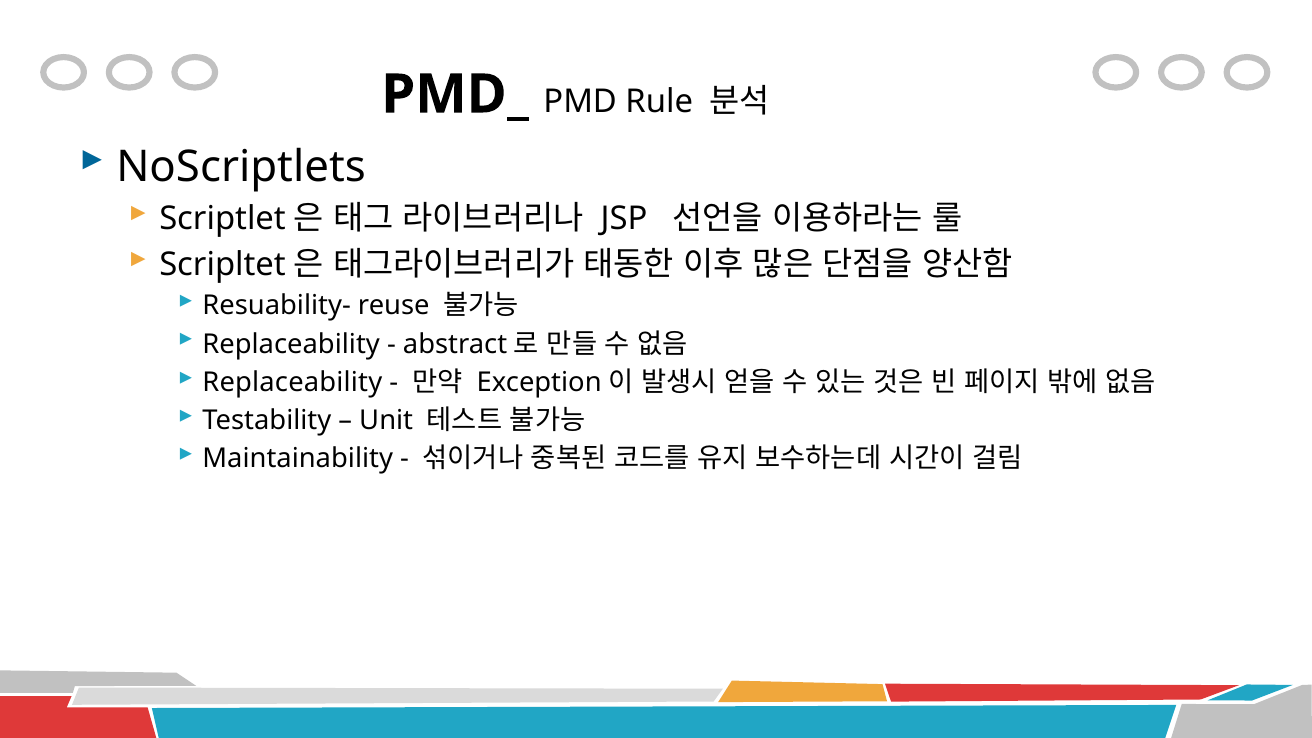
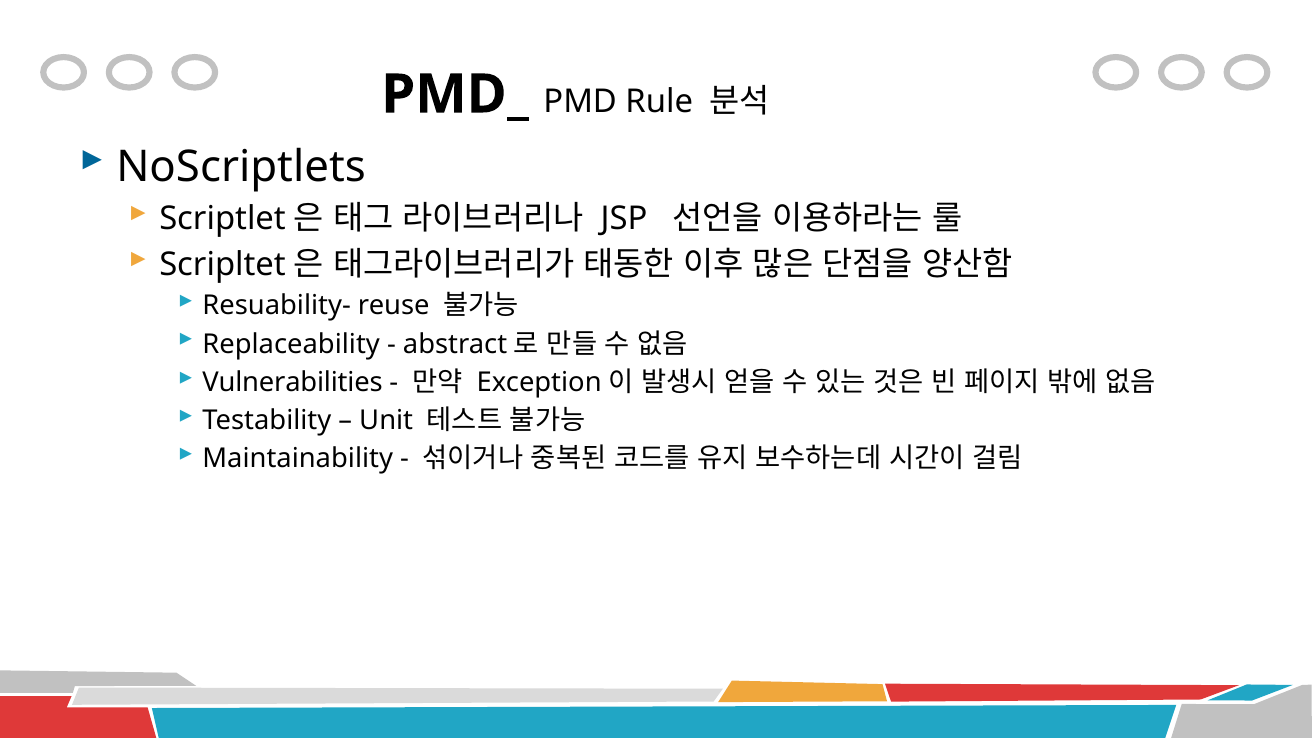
Replaceability: Replaceability -> Vulnerabilities (292, 382)
